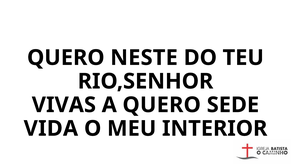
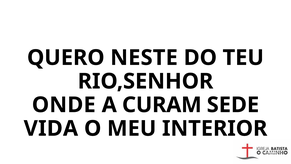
VIVAS: VIVAS -> ONDE (64, 105)
A QUERO: QUERO -> CURAM (162, 105)
